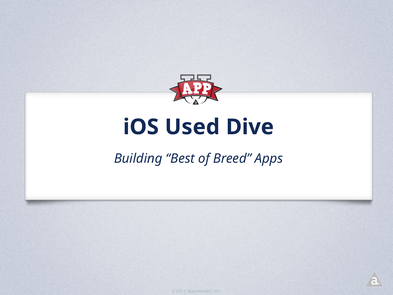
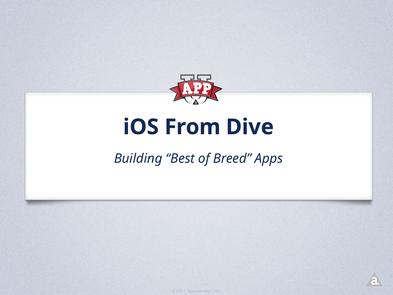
Used: Used -> From (192, 127)
